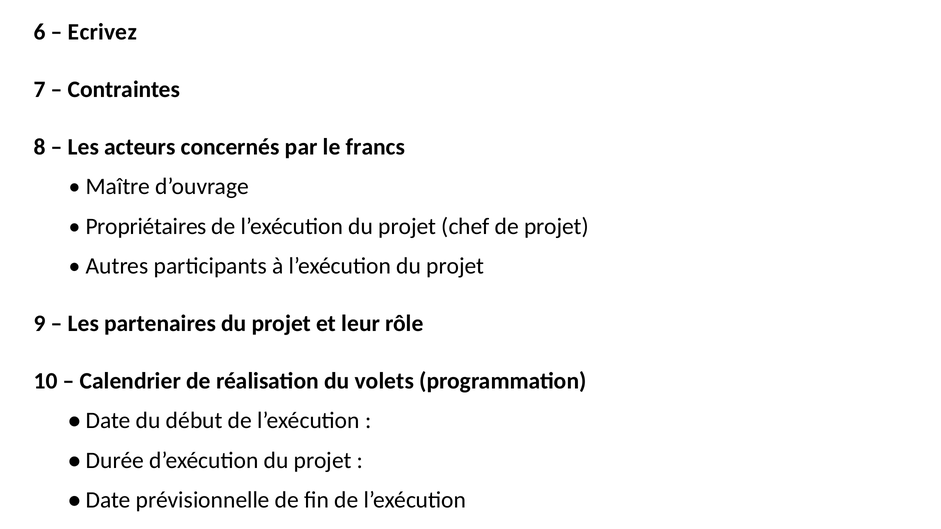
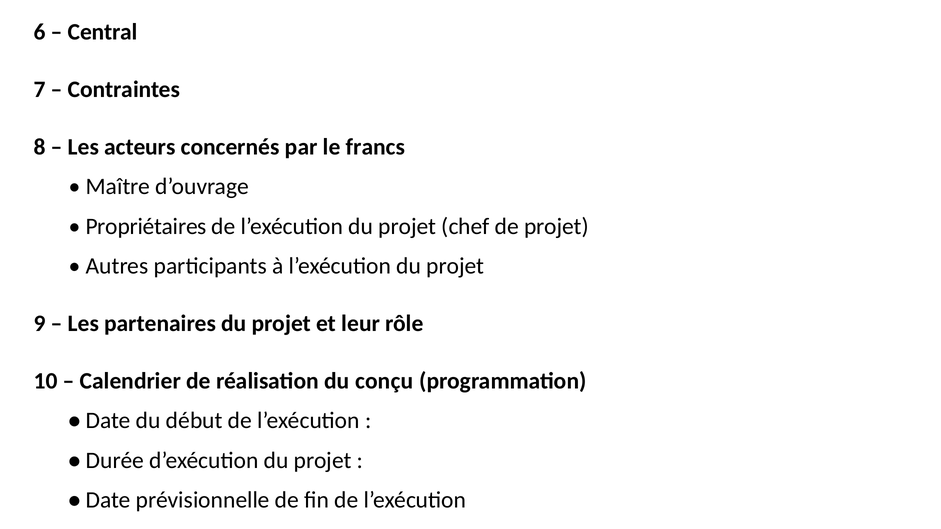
Ecrivez: Ecrivez -> Central (103, 32)
volets: volets -> conçu (384, 381)
